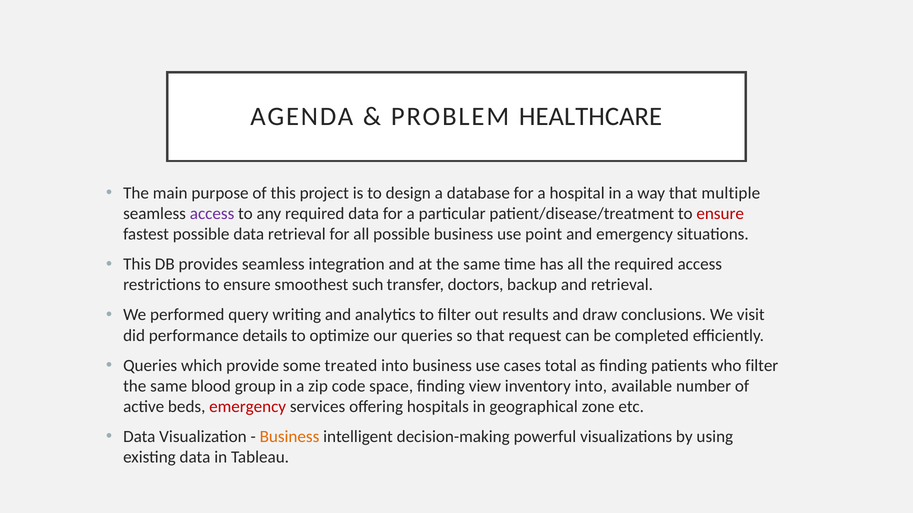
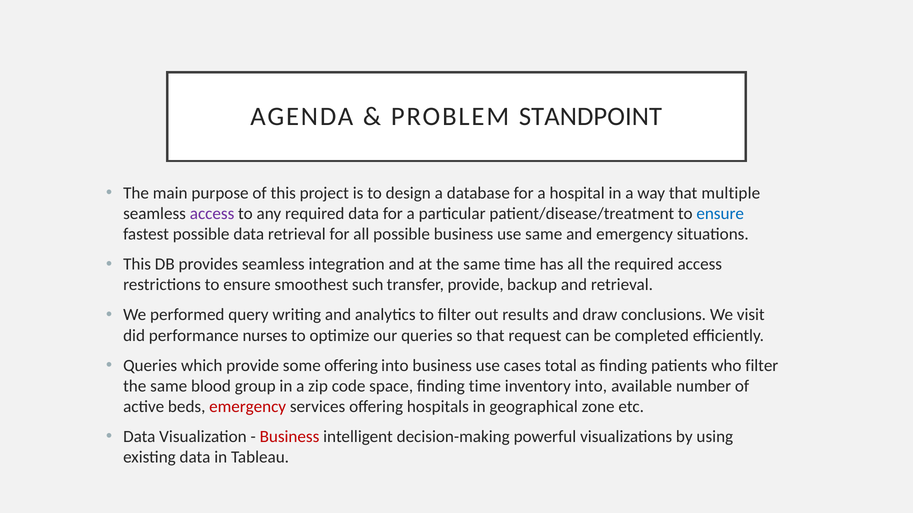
HEALTHCARE: HEALTHCARE -> STANDPOINT (590, 117)
ensure colour: red -> blue (720, 214)
use point: point -> same (544, 235)
transfer doctors: doctors -> provide (476, 285)
details: details -> nurses (265, 336)
some treated: treated -> offering (351, 366)
finding view: view -> time (485, 386)
Business colour: orange -> red (289, 437)
